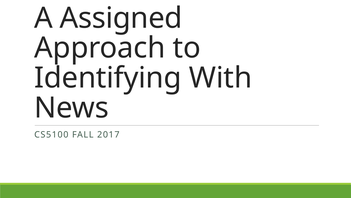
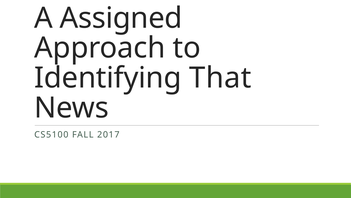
With: With -> That (220, 78)
